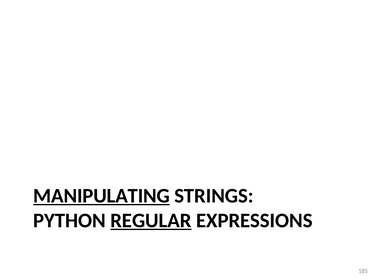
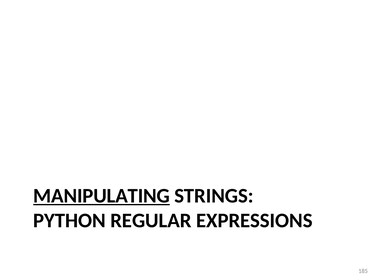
REGULAR underline: present -> none (151, 220)
